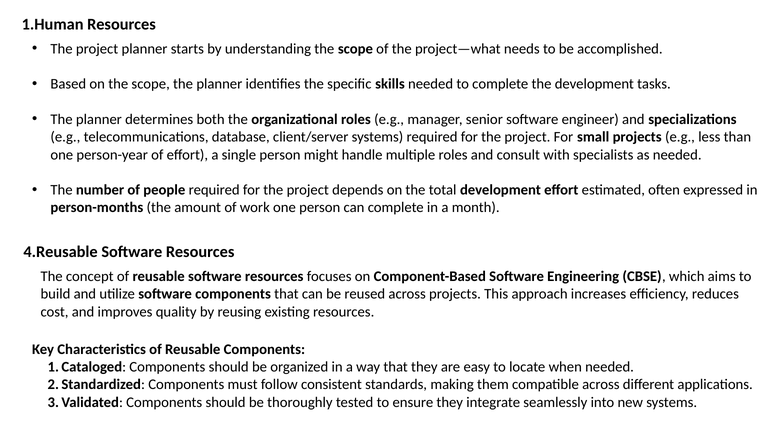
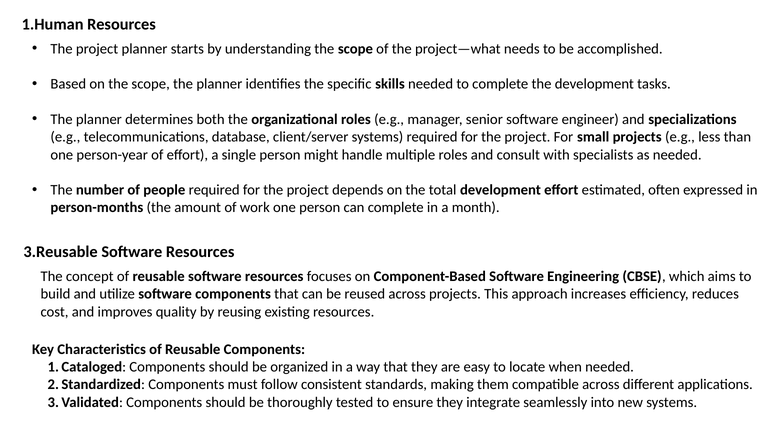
4.Reusable: 4.Reusable -> 3.Reusable (61, 252)
